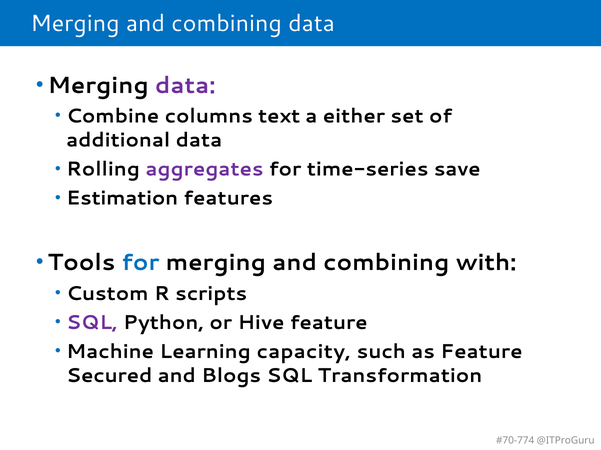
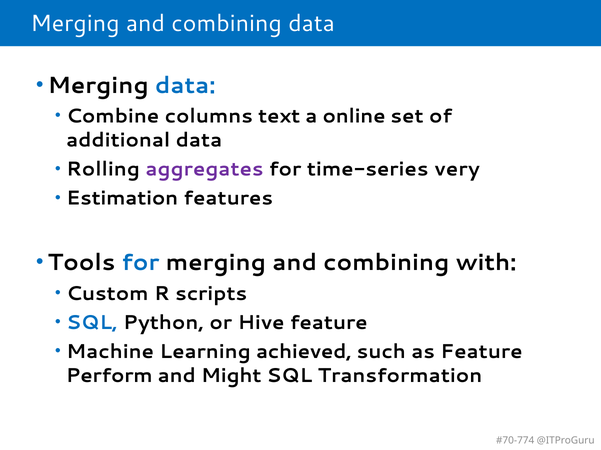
data colour: purple -> blue (185, 86)
either: either -> online (354, 117)
save: save -> very (457, 170)
SQL colour: purple -> blue (92, 323)
capacity: capacity -> achieved (304, 352)
Secured: Secured -> Perform (109, 376)
Blogs: Blogs -> Might (231, 376)
